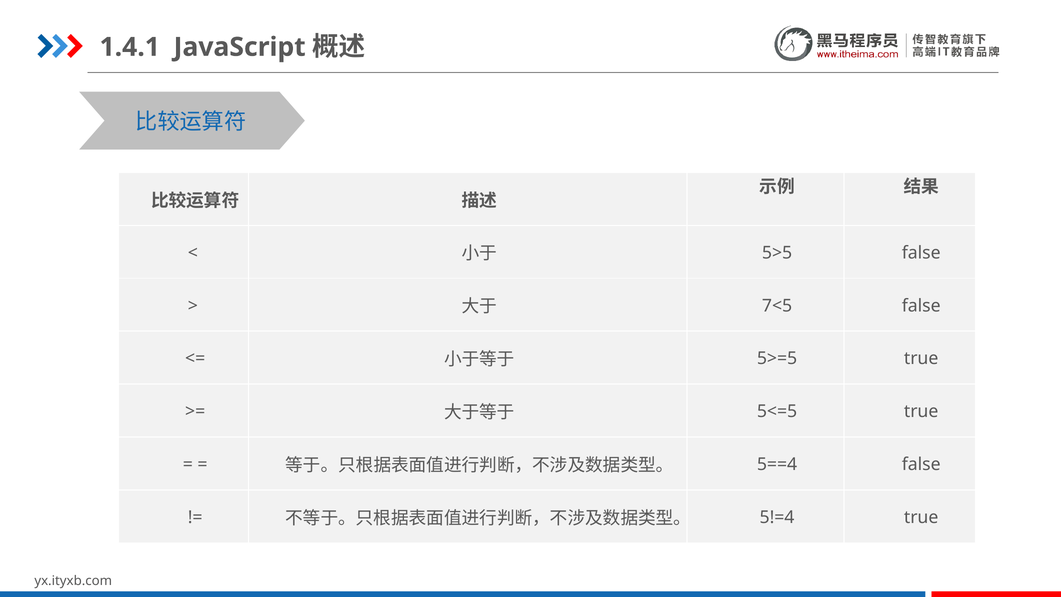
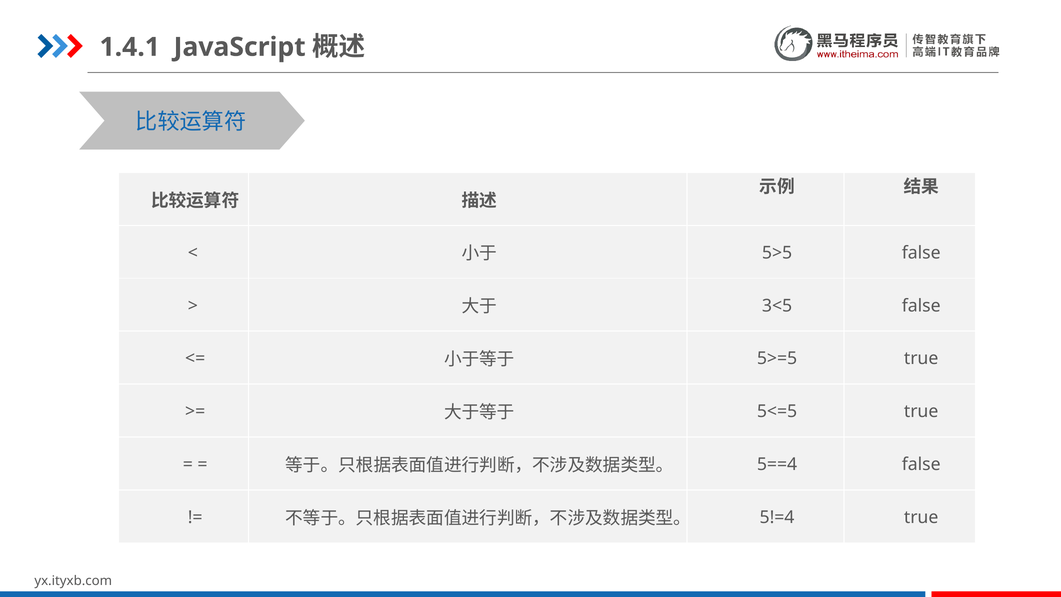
7<5: 7<5 -> 3<5 (777, 306)
